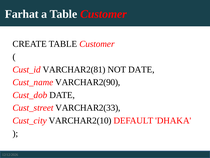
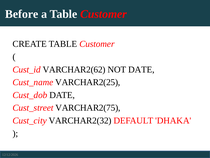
Farhat: Farhat -> Before (22, 14)
VARCHAR2(81: VARCHAR2(81 -> VARCHAR2(62 (74, 69)
VARCHAR2(90: VARCHAR2(90 -> VARCHAR2(25 (88, 82)
VARCHAR2(33: VARCHAR2(33 -> VARCHAR2(75 (88, 107)
VARCHAR2(10: VARCHAR2(10 -> VARCHAR2(32 (80, 120)
